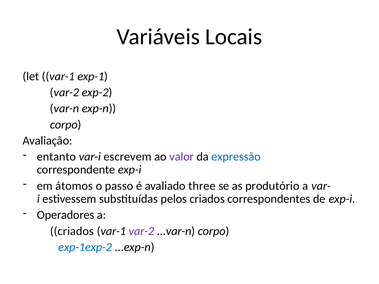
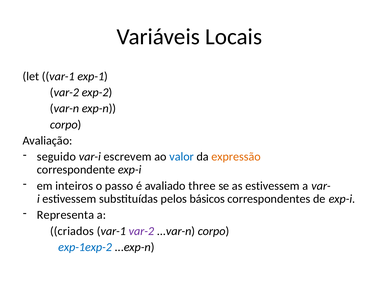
entanto: entanto -> seguido (56, 157)
valor colour: purple -> blue (182, 157)
expressão colour: blue -> orange (236, 157)
átomos: átomos -> inteiros (74, 186)
as produtório: produtório -> estivessem (272, 186)
pelos criados: criados -> básicos (207, 199)
Operadores: Operadores -> Representa (66, 215)
